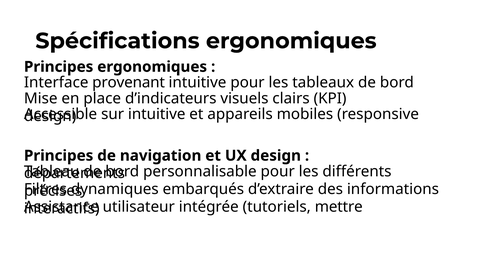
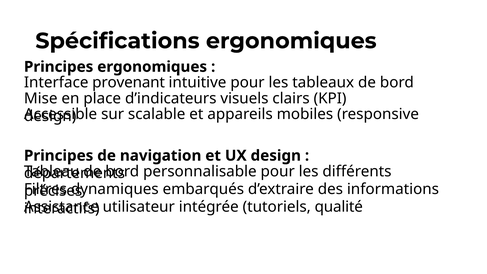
sur intuitive: intuitive -> scalable (157, 114)
mettre: mettre -> qualité (339, 207)
